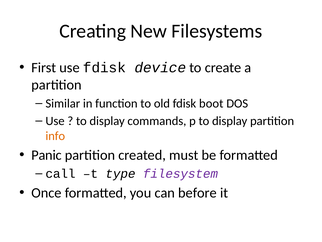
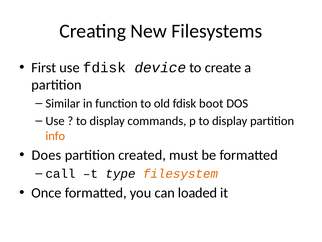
Panic: Panic -> Does (46, 155)
filesystem colour: purple -> orange (180, 173)
before: before -> loaded (198, 192)
